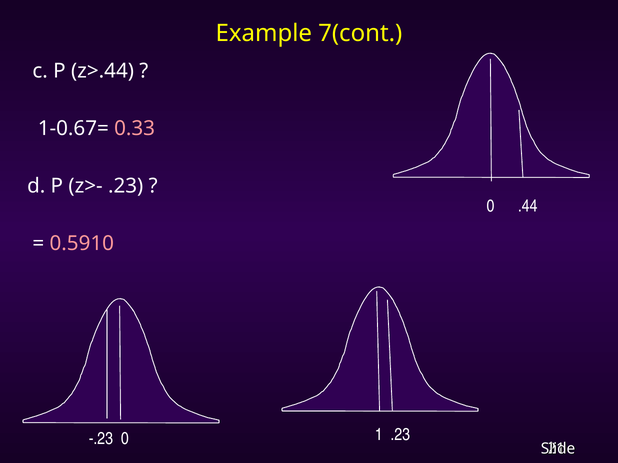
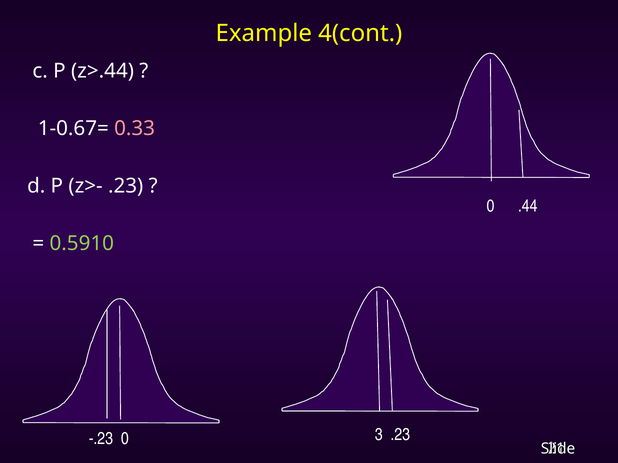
7(cont: 7(cont -> 4(cont (360, 34)
0.5910 colour: pink -> light green (82, 244)
1: 1 -> 3 (379, 435)
